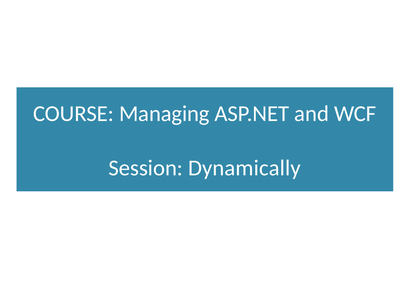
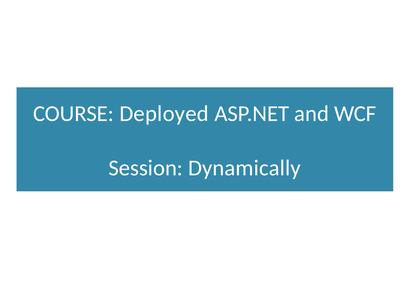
Managing: Managing -> Deployed (164, 114)
